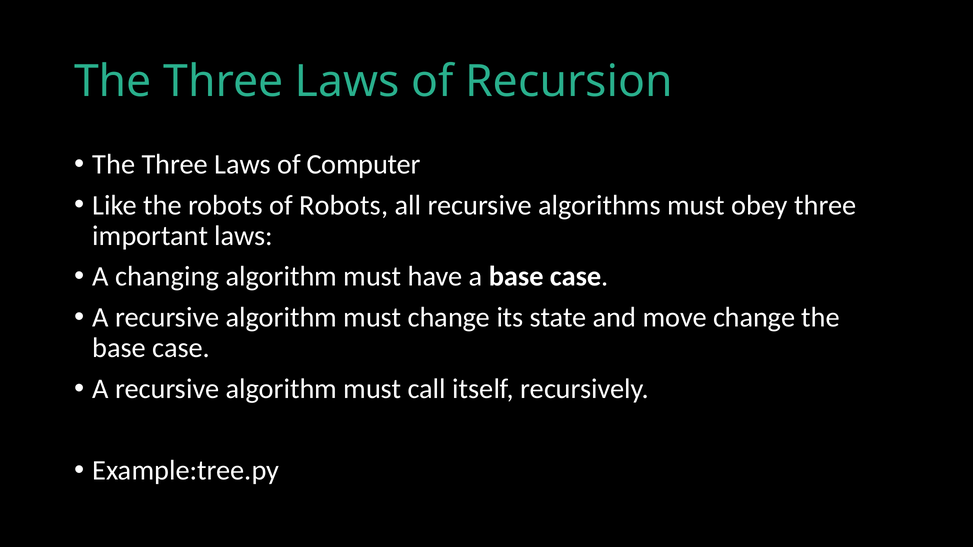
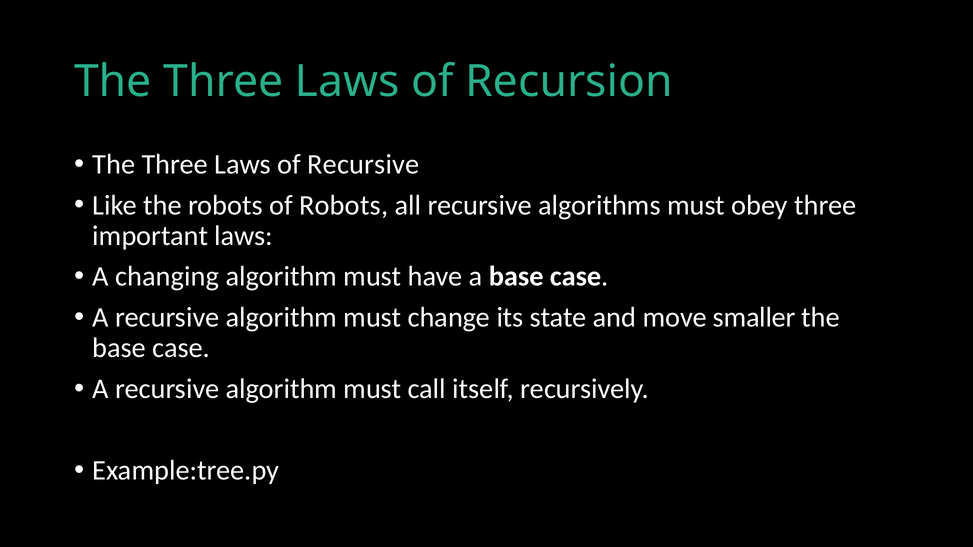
of Computer: Computer -> Recursive (363, 165)
move change: change -> smaller (754, 318)
